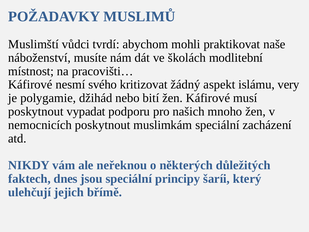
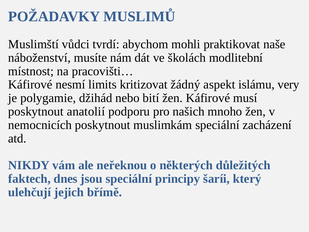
svého: svého -> limits (103, 85)
vypadat: vypadat -> anatolií (86, 111)
